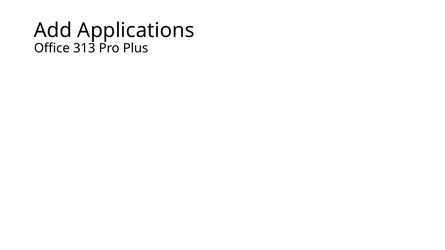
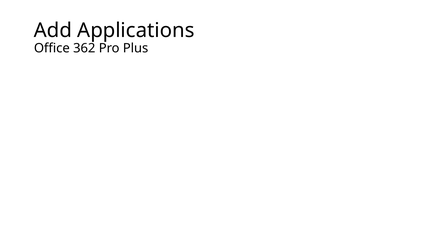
313: 313 -> 362 (84, 48)
